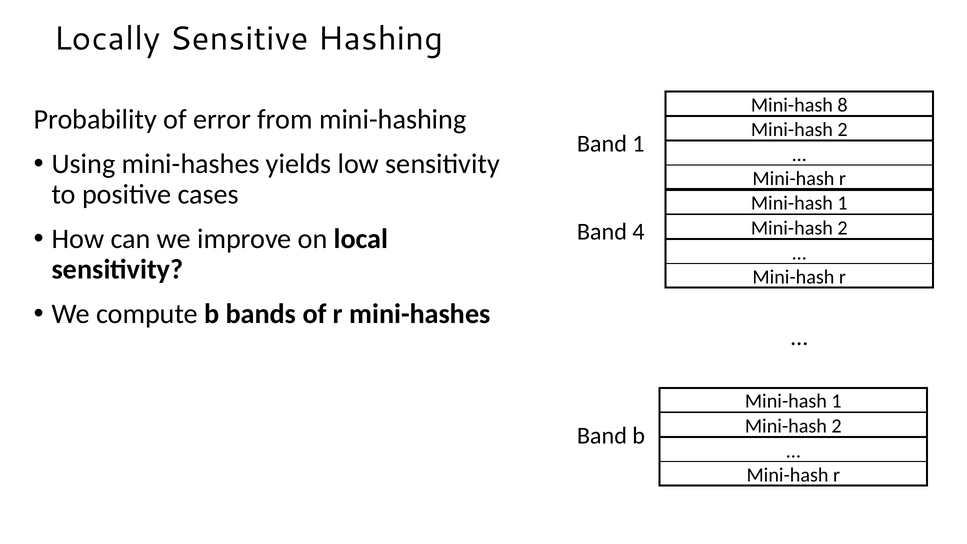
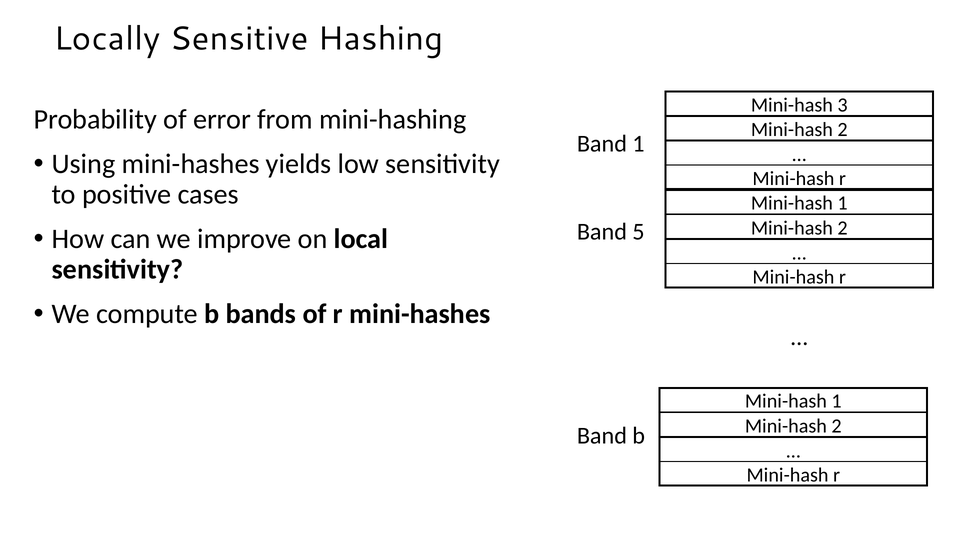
8: 8 -> 3 (842, 105)
4: 4 -> 5 (638, 232)
